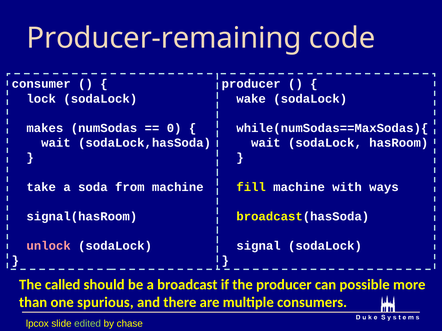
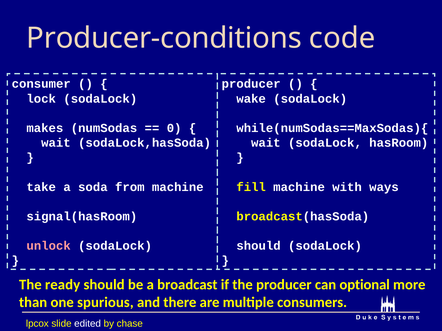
Producer-remaining: Producer-remaining -> Producer-conditions (164, 38)
signal: signal -> should (259, 246)
called: called -> ready (63, 285)
possible: possible -> optional (365, 285)
edited colour: light green -> white (88, 324)
